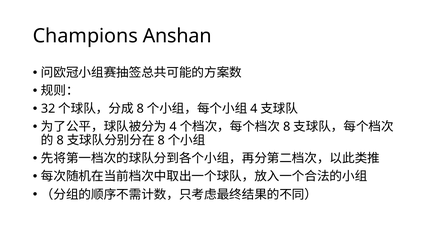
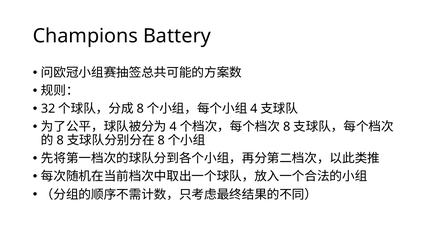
Anshan: Anshan -> Battery (177, 36)
